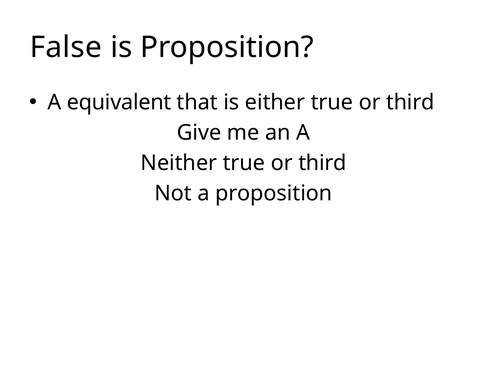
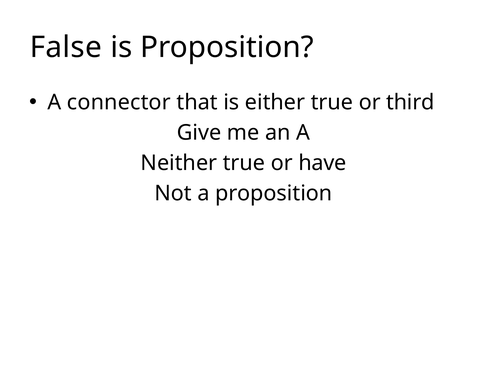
equivalent: equivalent -> connector (119, 102)
Neither true or third: third -> have (322, 163)
